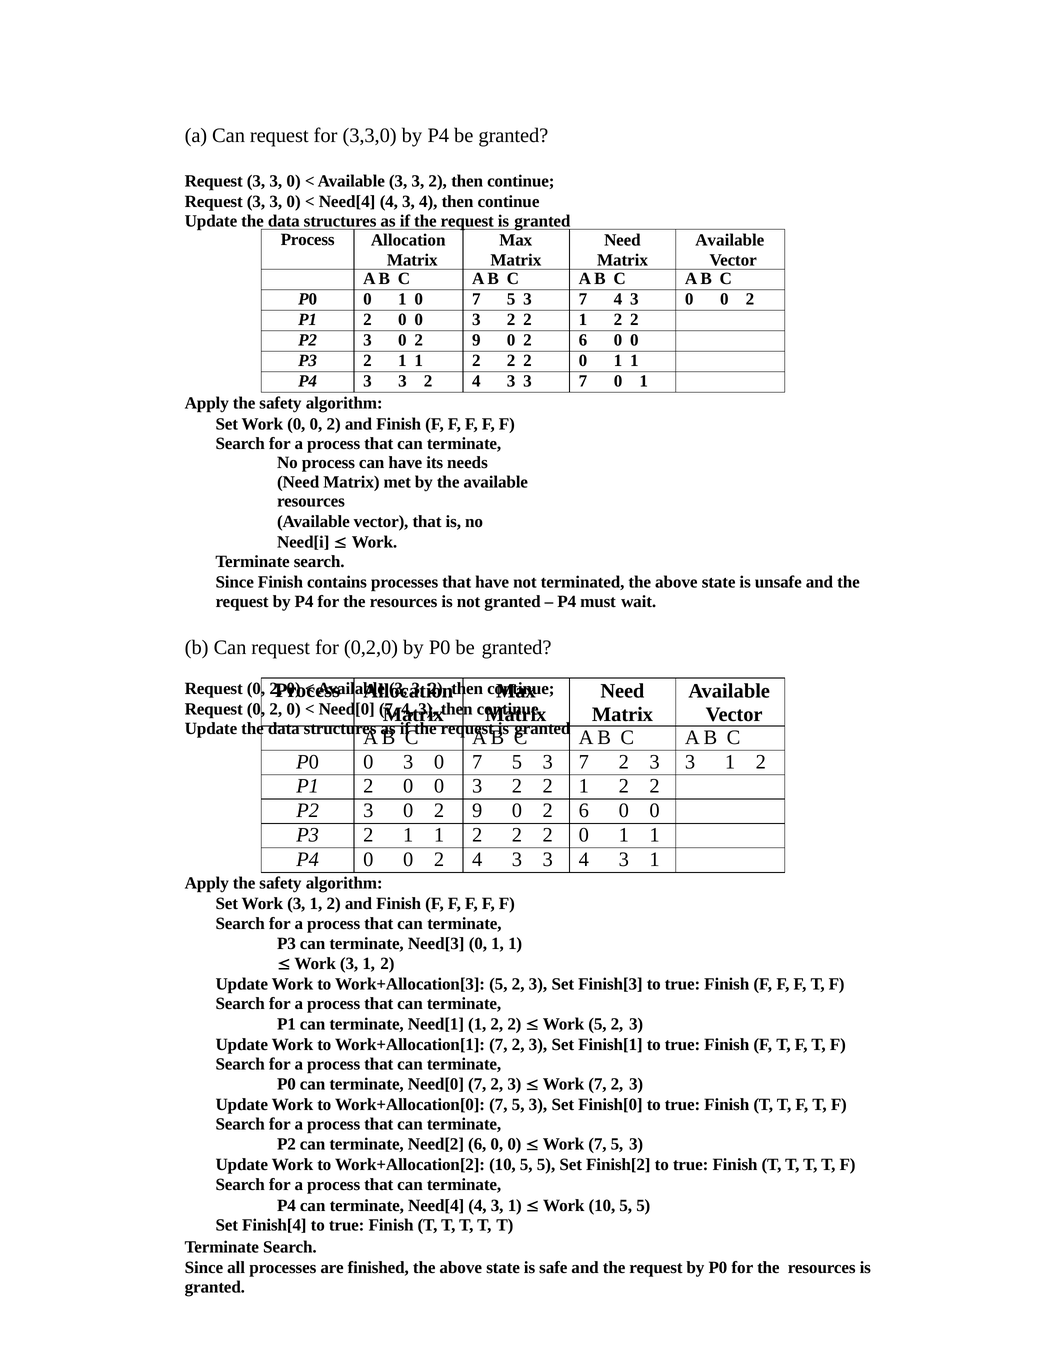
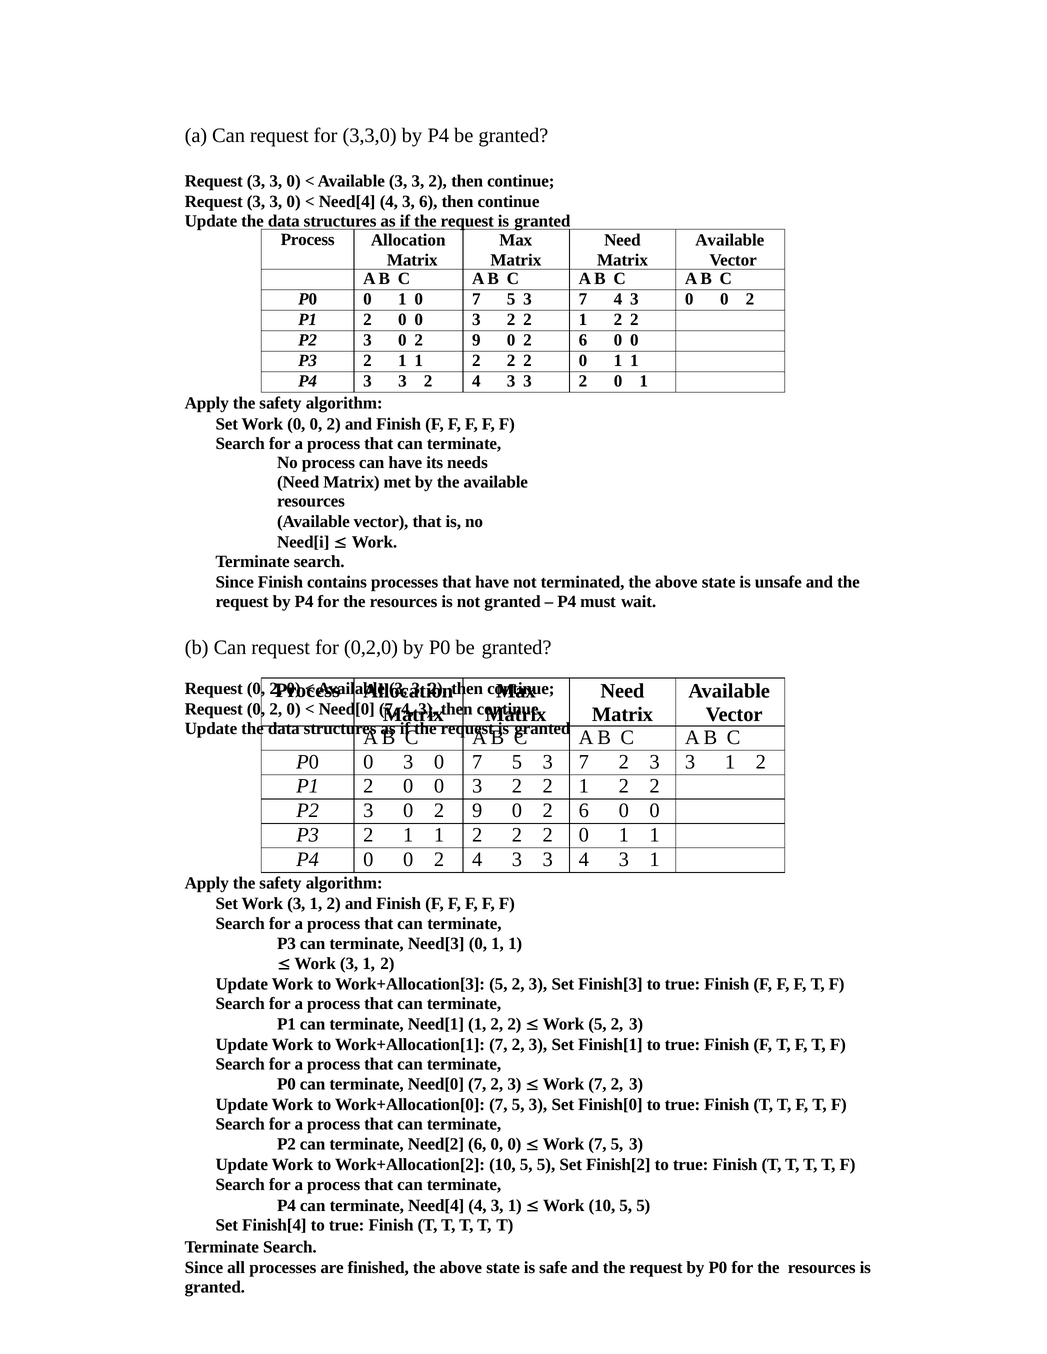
4 3 4: 4 -> 6 (428, 202)
4 3 3 7: 7 -> 2 (583, 382)
